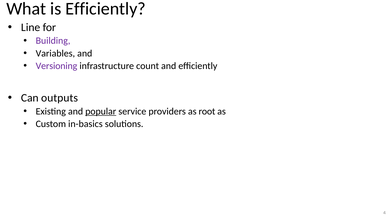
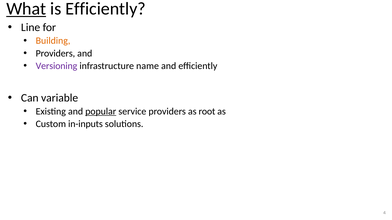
What underline: none -> present (26, 9)
Building colour: purple -> orange (53, 41)
Variables: Variables -> Providers (55, 53)
count: count -> name (148, 66)
outputs: outputs -> variable (60, 98)
in-basics: in-basics -> in-inputs (85, 124)
